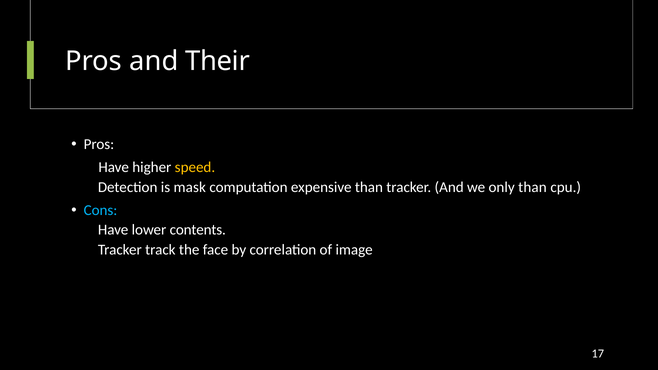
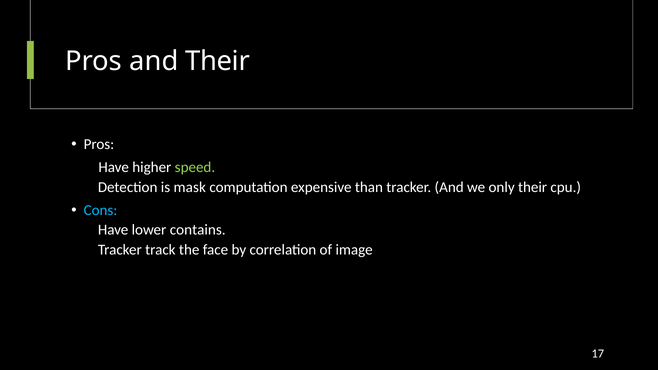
speed colour: yellow -> light green (195, 168)
only than: than -> their (533, 187)
contents: contents -> contains (198, 230)
